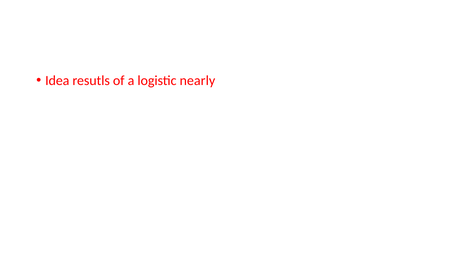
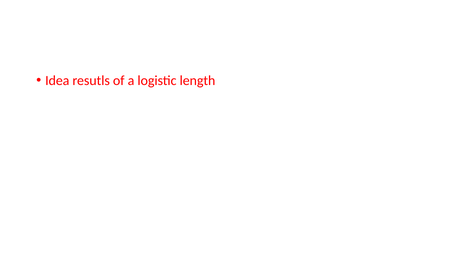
nearly: nearly -> length (197, 80)
